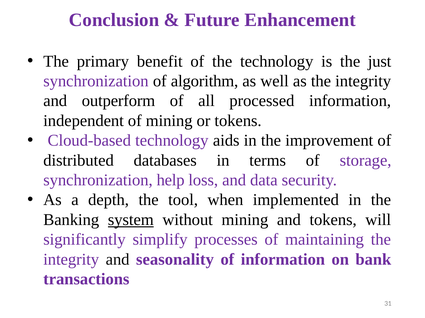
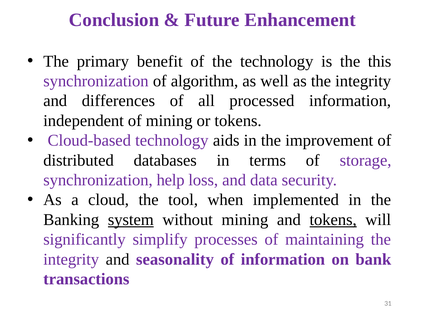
just: just -> this (380, 61)
outperform: outperform -> differences (118, 101)
depth: depth -> cloud (109, 200)
tokens underline: none -> present (333, 220)
